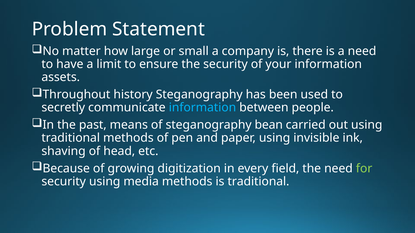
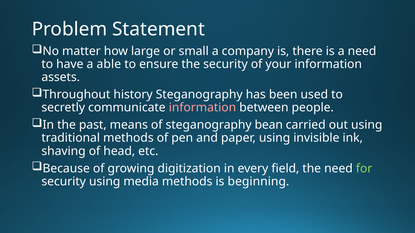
limit: limit -> able (109, 64)
information colour: light blue -> pink (202, 108)
is traditional: traditional -> beginning (258, 182)
